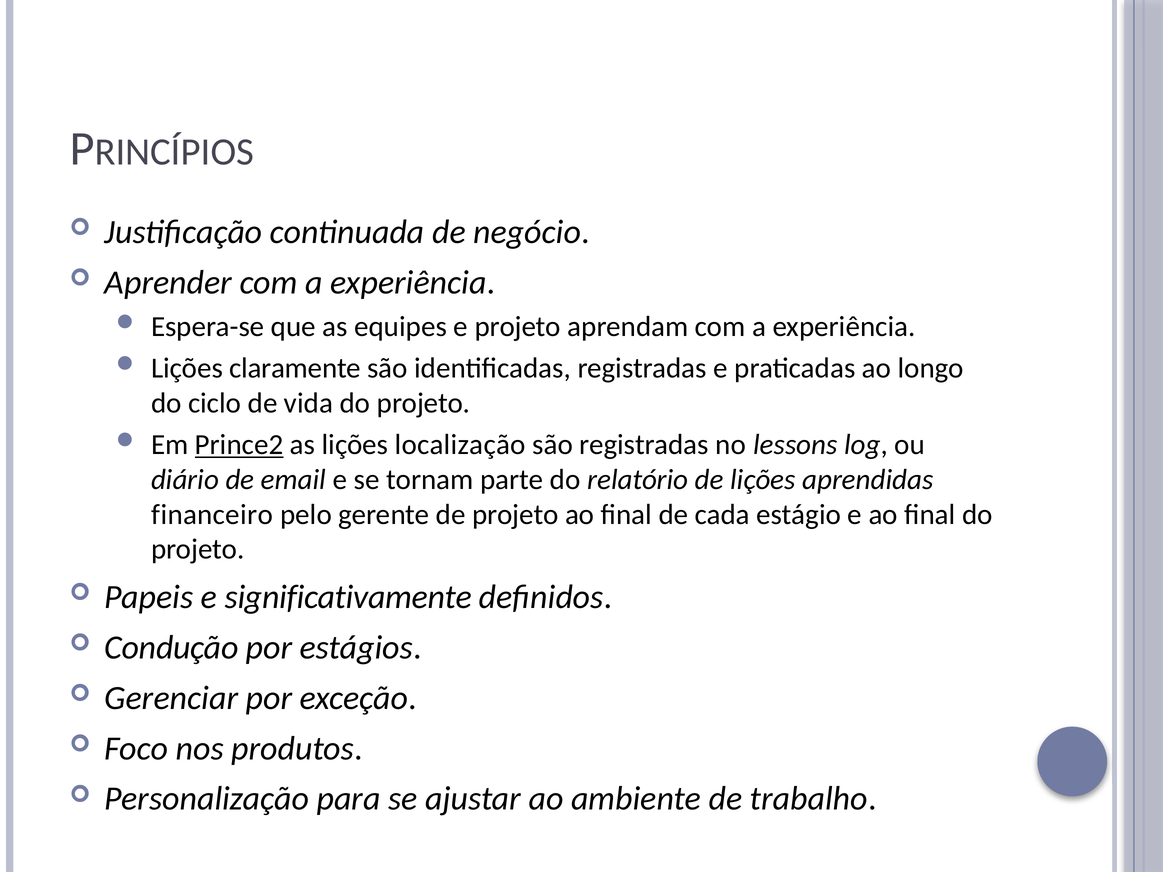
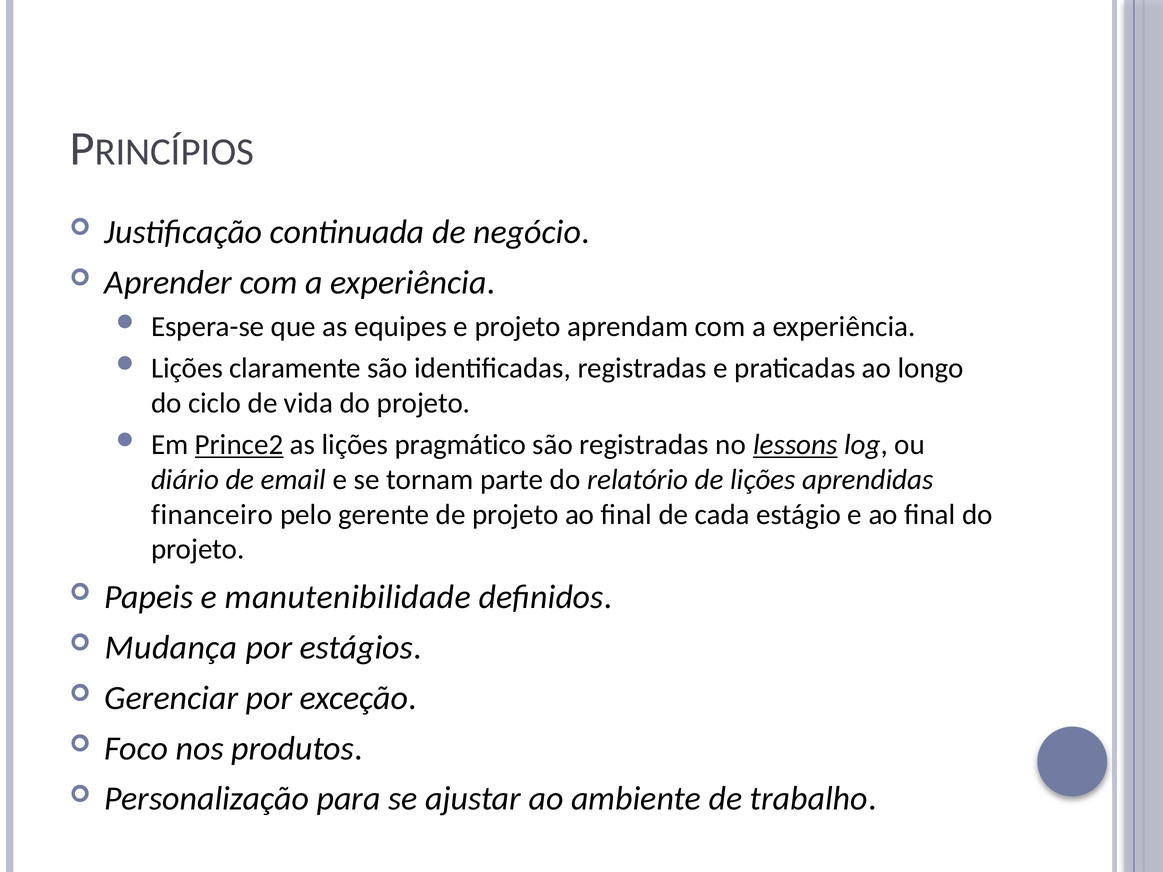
localização: localização -> pragmático (460, 445)
lessons underline: none -> present (795, 445)
significativamente: significativamente -> manutenibilidade (348, 597)
Condução: Condução -> Mudança (171, 648)
